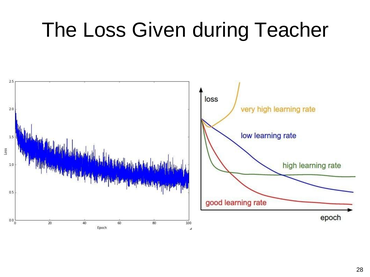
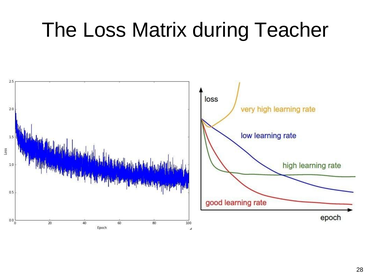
Given: Given -> Matrix (159, 30)
